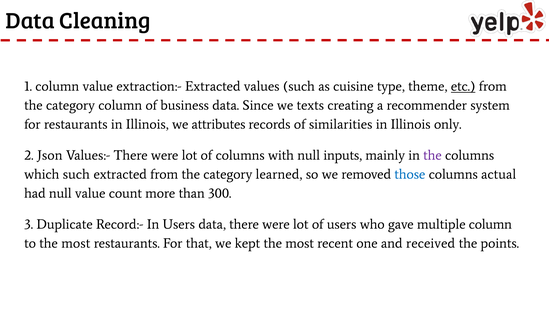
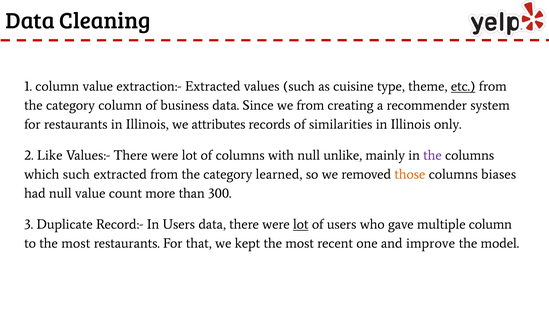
we texts: texts -> from (310, 105)
Json: Json -> Like (50, 155)
inputs: inputs -> unlike (343, 155)
those colour: blue -> orange (410, 174)
actual: actual -> biases (499, 174)
lot underline: none -> present (301, 224)
received: received -> improve (431, 243)
points: points -> model (500, 243)
